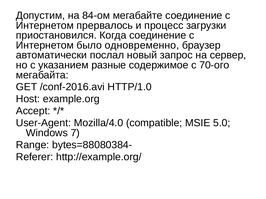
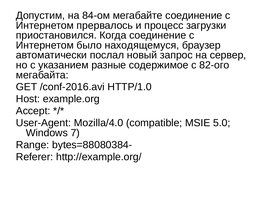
одновременно: одновременно -> находящемуся (142, 45)
70-ого: 70-ого -> 82-ого (214, 65)
